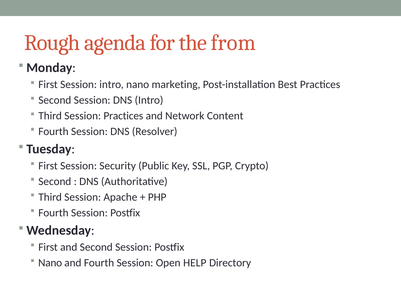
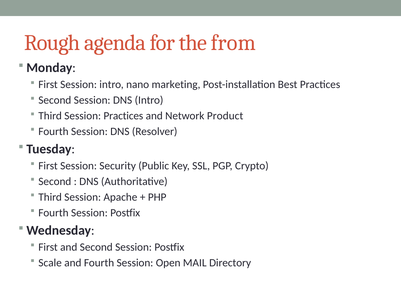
Content: Content -> Product (225, 116)
Nano: Nano -> Scale (50, 262)
HELP: HELP -> MAIL (195, 262)
